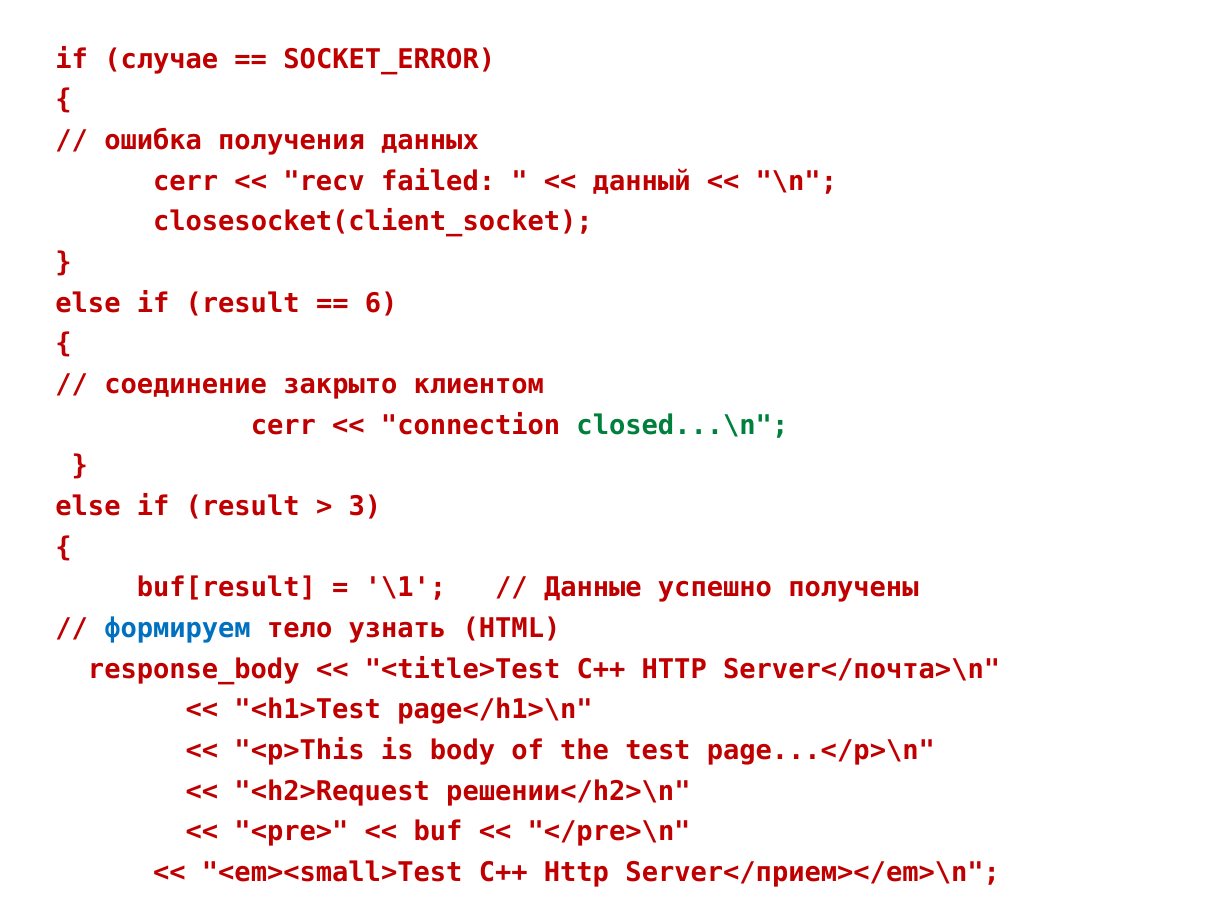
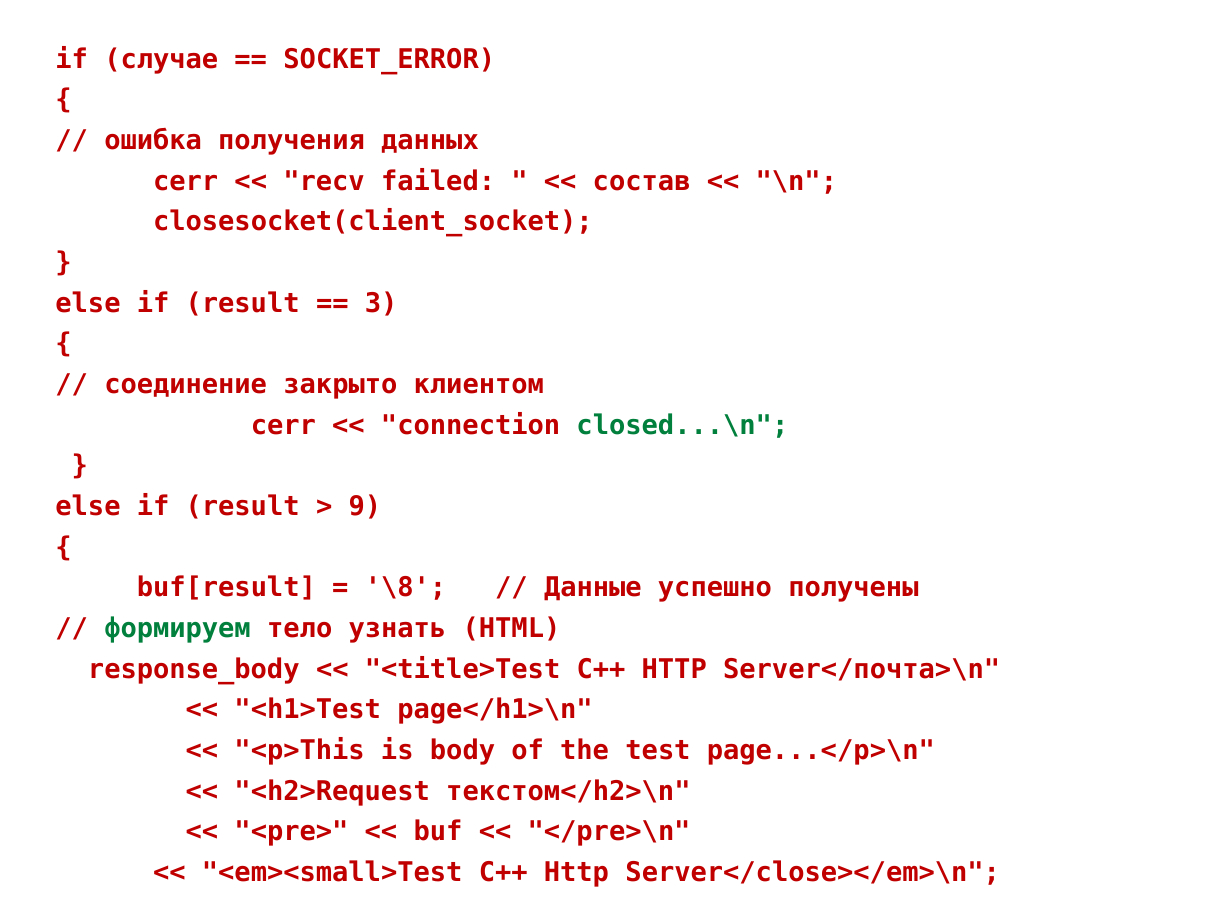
данный: данный -> состав (642, 181)
6: 6 -> 3 (381, 303)
3: 3 -> 9 (365, 506)
\1: \1 -> \8 (406, 588)
формируем colour: blue -> green (178, 628)
решении</h2>\n: решении</h2>\n -> текстом</h2>\n (568, 791)
Server</прием></em>\n: Server</прием></em>\n -> Server</close></em>\n (813, 872)
